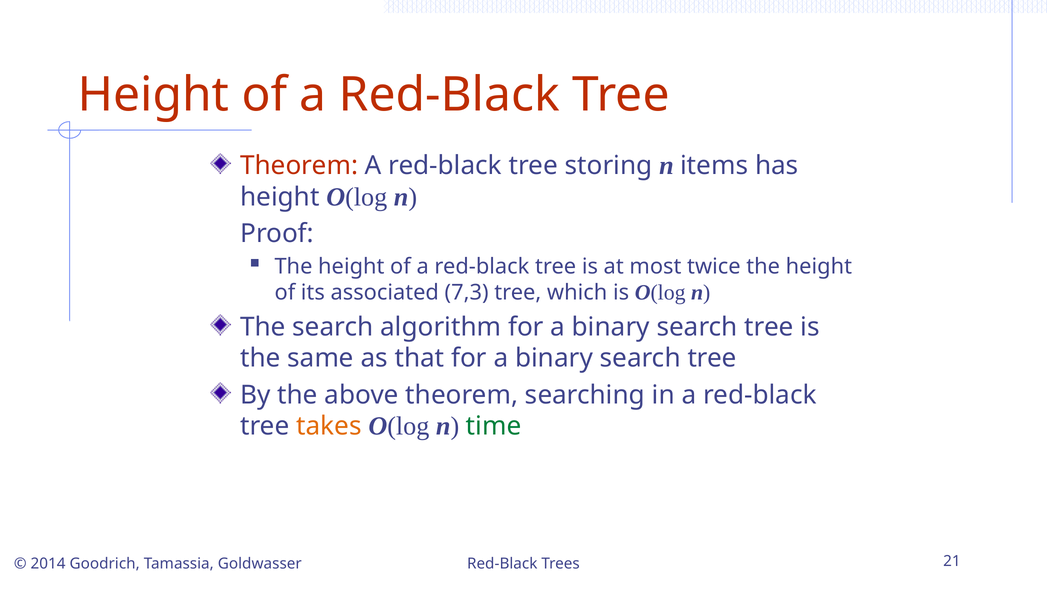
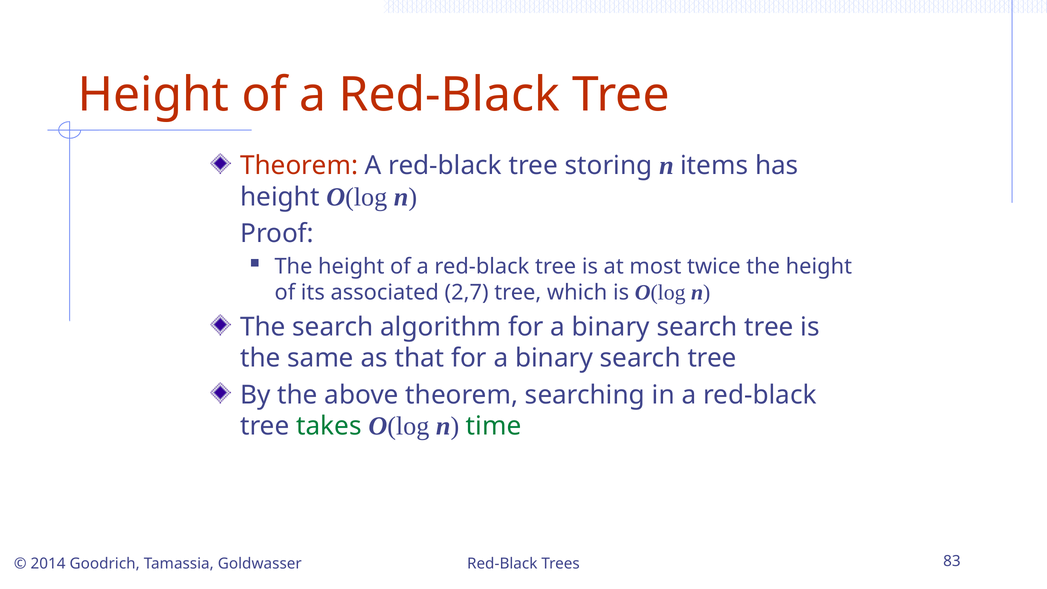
7,3: 7,3 -> 2,7 (467, 293)
takes colour: orange -> green (329, 426)
21: 21 -> 83 (952, 561)
